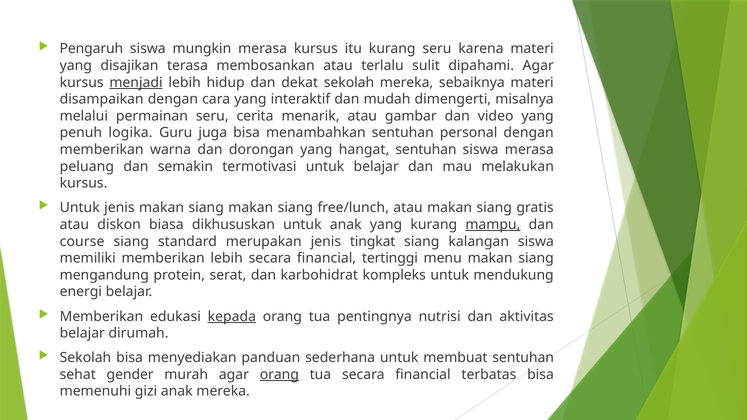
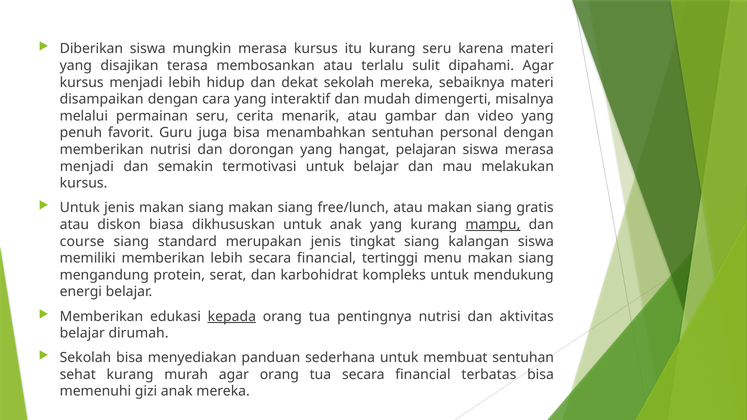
Pengaruh: Pengaruh -> Diberikan (91, 49)
menjadi underline: present -> none (136, 82)
logika: logika -> favorit (131, 133)
memberikan warna: warna -> nutrisi (171, 150)
hangat sentuhan: sentuhan -> pelajaran (426, 150)
peluang: peluang -> menjadi (87, 166)
sehat gender: gender -> kurang (130, 375)
orang underline: present -> none (279, 375)
